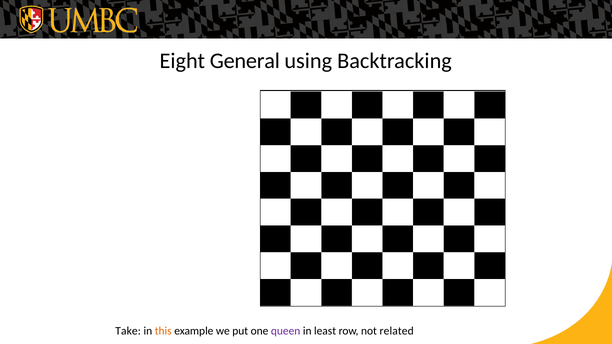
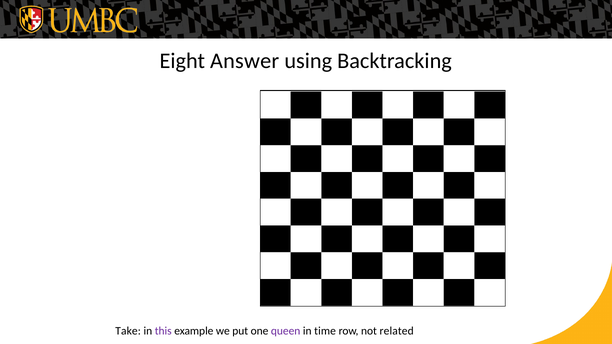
General: General -> Answer (245, 61)
this colour: orange -> purple (163, 331)
least: least -> time (325, 331)
